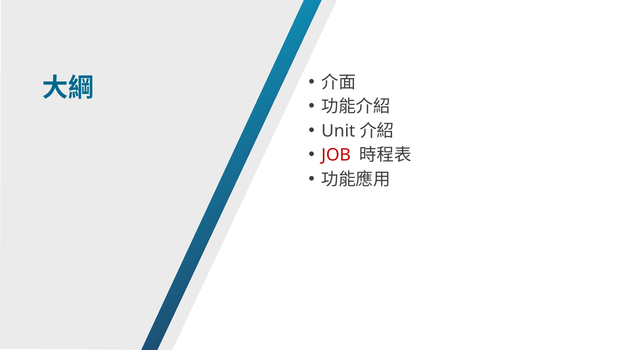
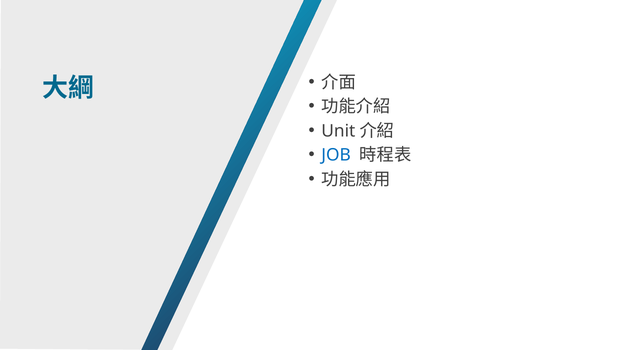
JOB colour: red -> blue (336, 155)
